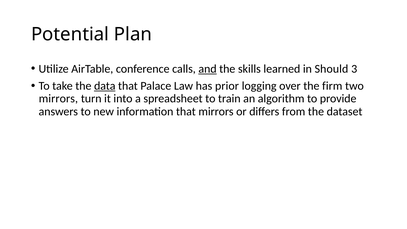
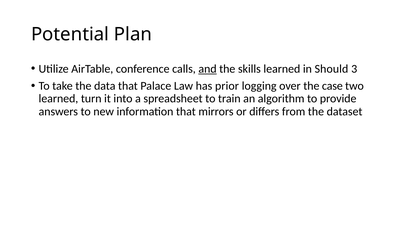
data underline: present -> none (105, 86)
firm: firm -> case (332, 86)
mirrors: mirrors -> learned (58, 99)
